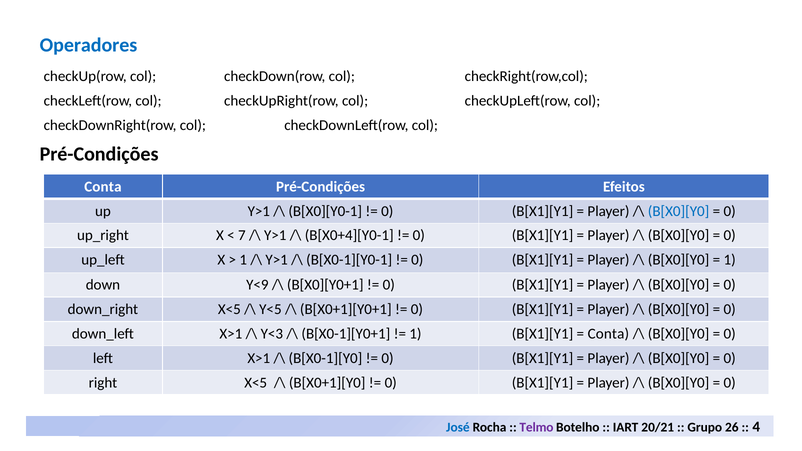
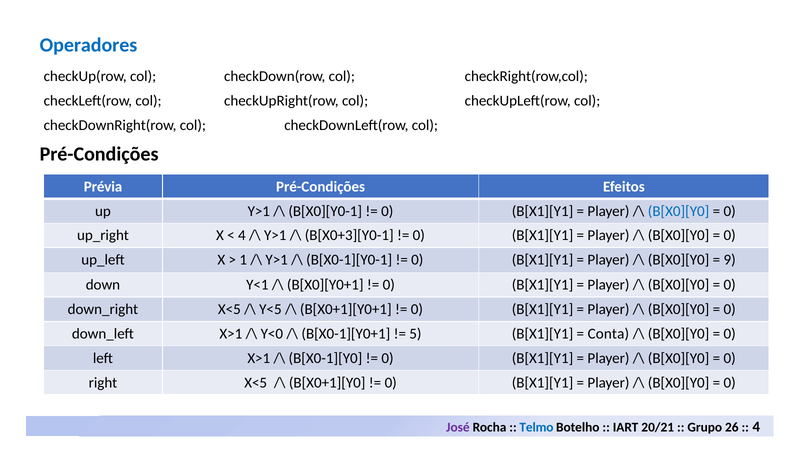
Conta: Conta -> Prévia (103, 187)
7: 7 -> 4 (242, 236)
B[X0+4][Y0-1: B[X0+4][Y0-1 -> B[X0+3][Y0-1 (349, 236)
1: 1 -> 9 (730, 260)
Y<9: Y<9 -> Y<1 (257, 285)
Y<3: Y<3 -> Y<0 (272, 334)
1: 1 -> 5 (415, 334)
José colour: blue -> purple (458, 427)
Telmo colour: purple -> blue (536, 427)
